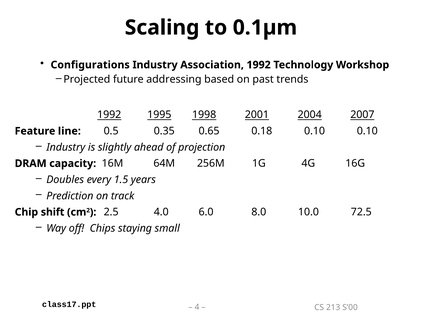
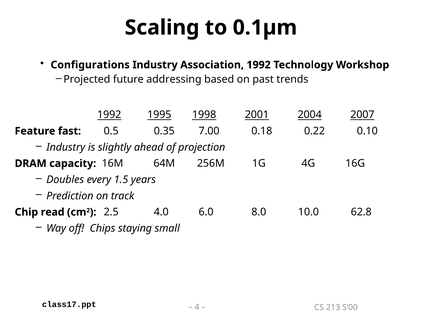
line: line -> fast (70, 131)
0.65: 0.65 -> 7.00 (209, 131)
0.18 0.10: 0.10 -> 0.22 (315, 131)
shift: shift -> read (53, 212)
72.5: 72.5 -> 62.8 (361, 212)
